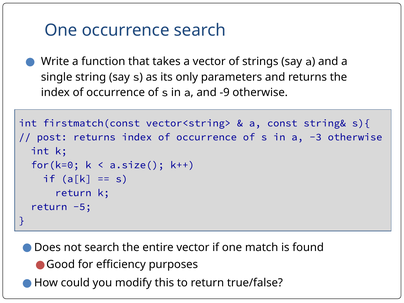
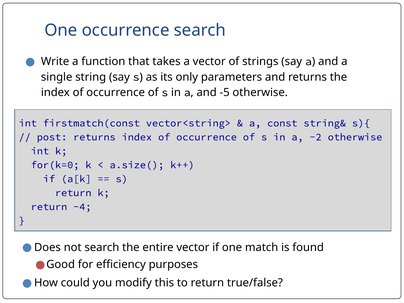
-9: -9 -> -5 (225, 92)
-3: -3 -> -2 (316, 137)
-5: -5 -> -4 (82, 207)
